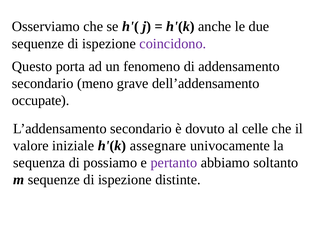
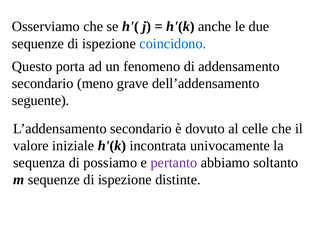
coincidono colour: purple -> blue (173, 44)
occupate: occupate -> seguente (41, 101)
assegnare: assegnare -> incontrata (158, 146)
